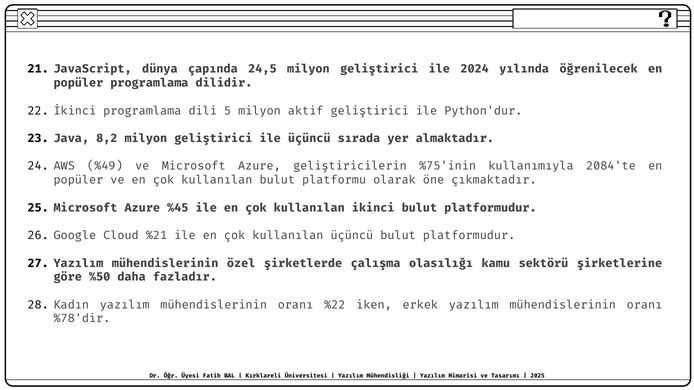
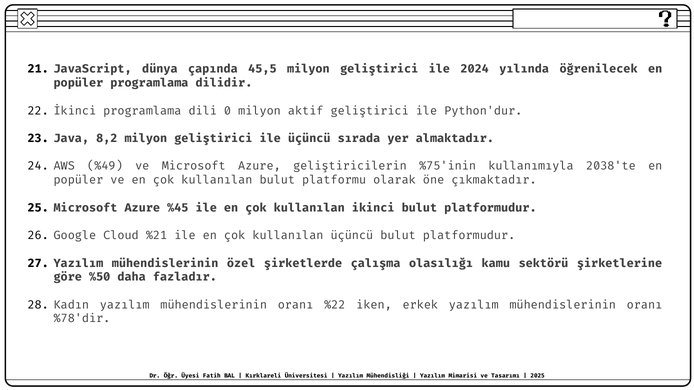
24,5: 24,5 -> 45,5 (262, 69)
5: 5 -> 0 (228, 111)
2084'te: 2084'te -> 2038'te (611, 166)
